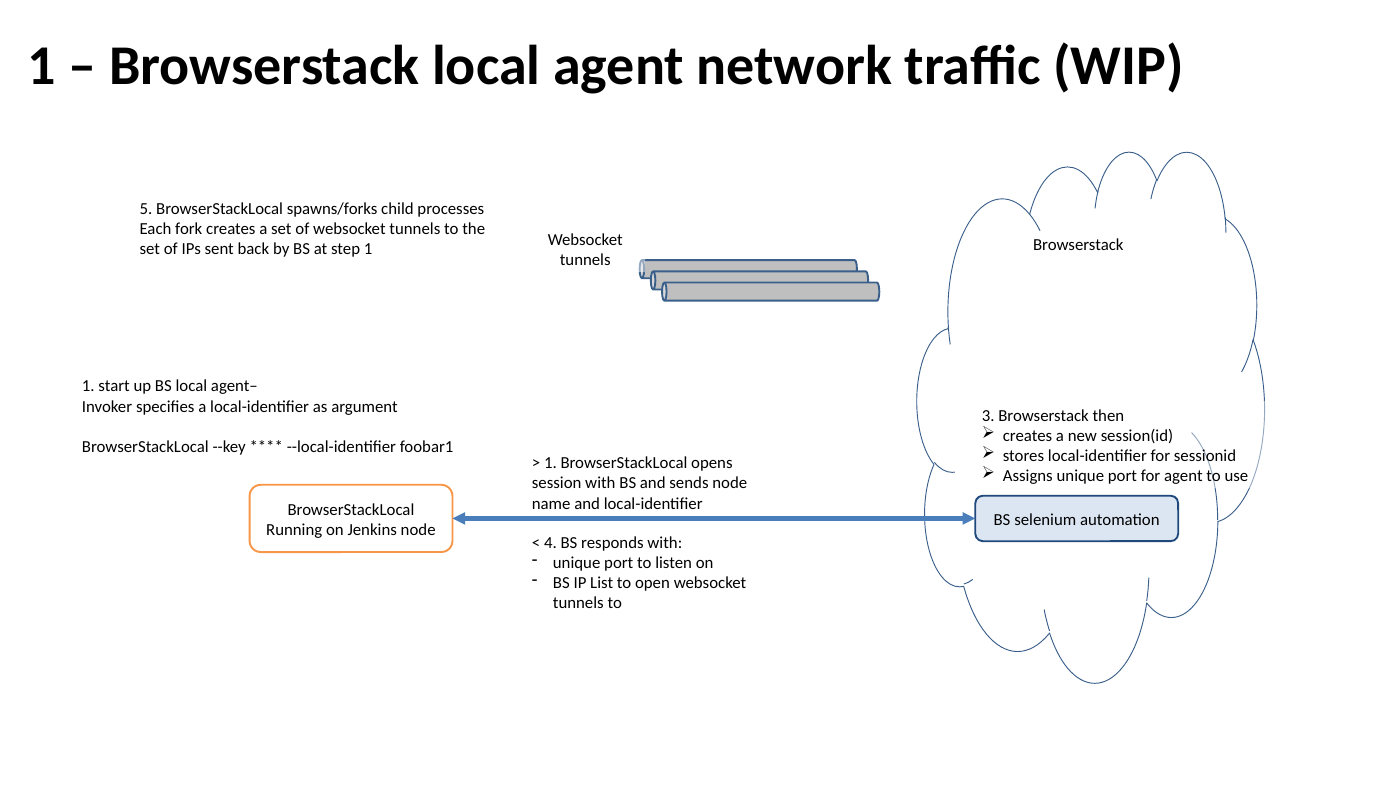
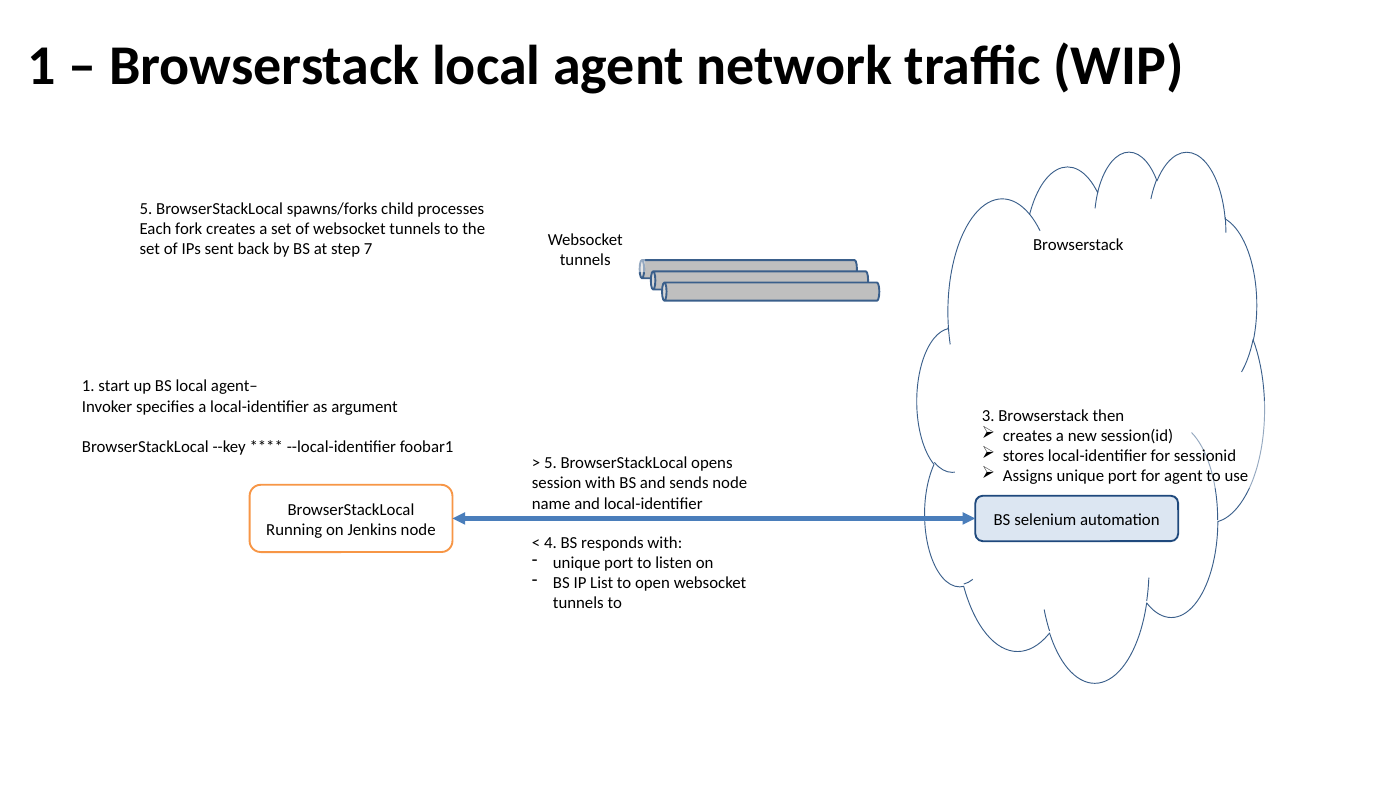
step 1: 1 -> 7 (368, 249)
1: 1 -> 5 (550, 463)
